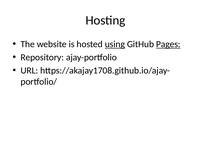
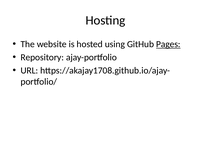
using underline: present -> none (115, 44)
